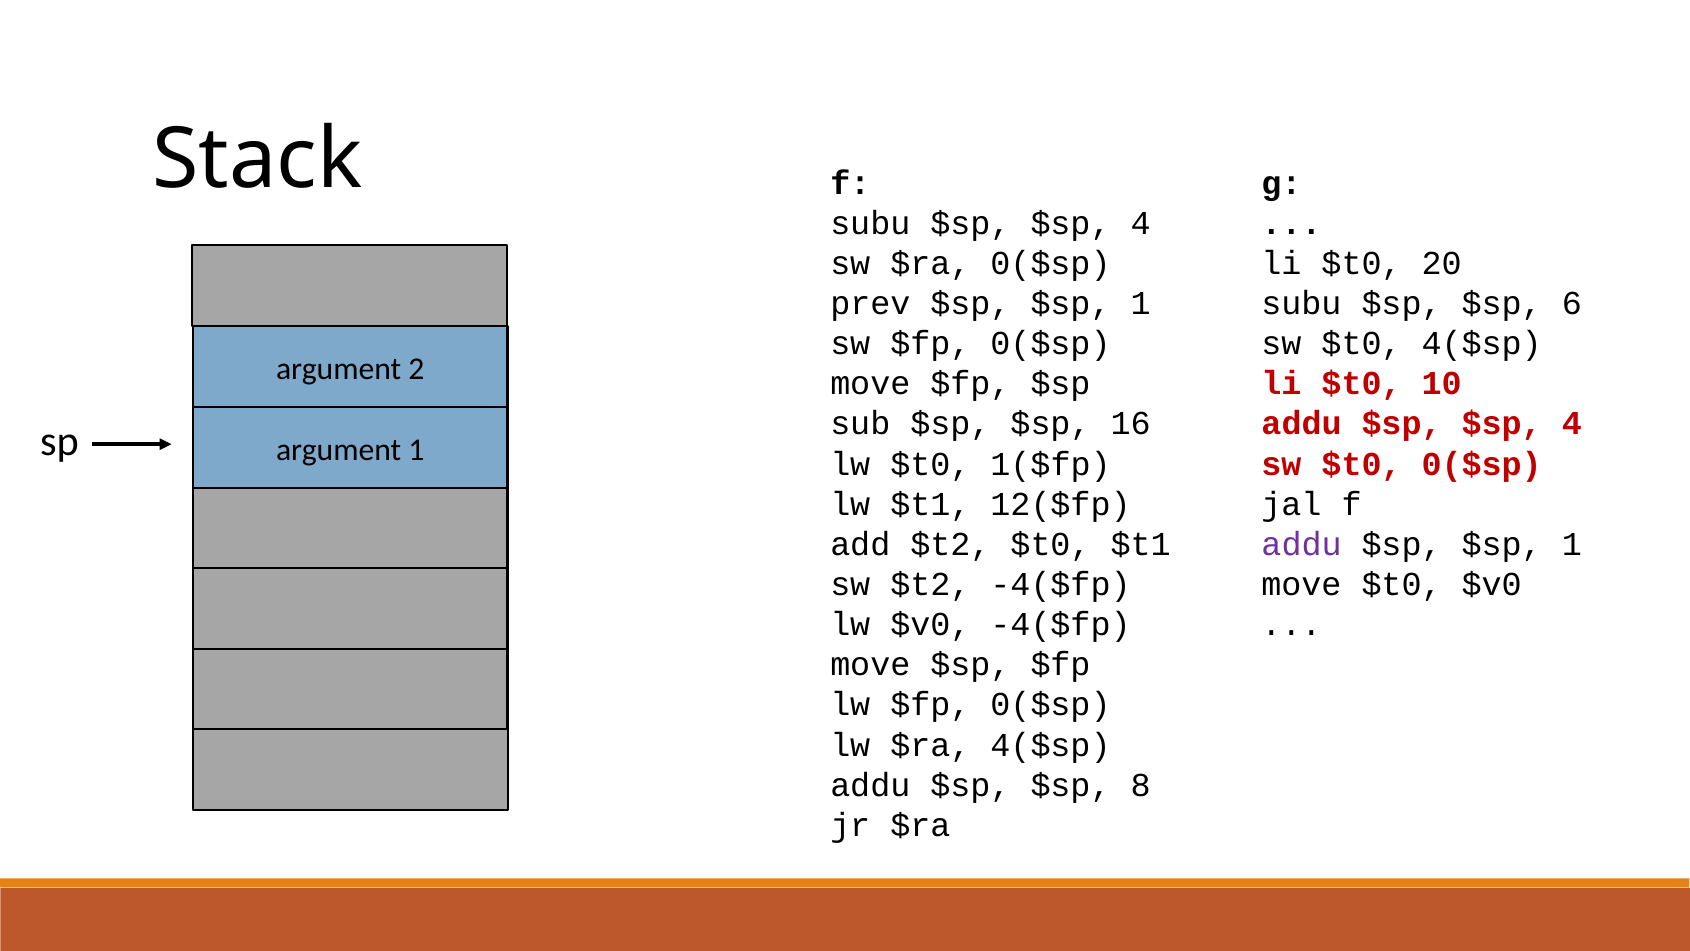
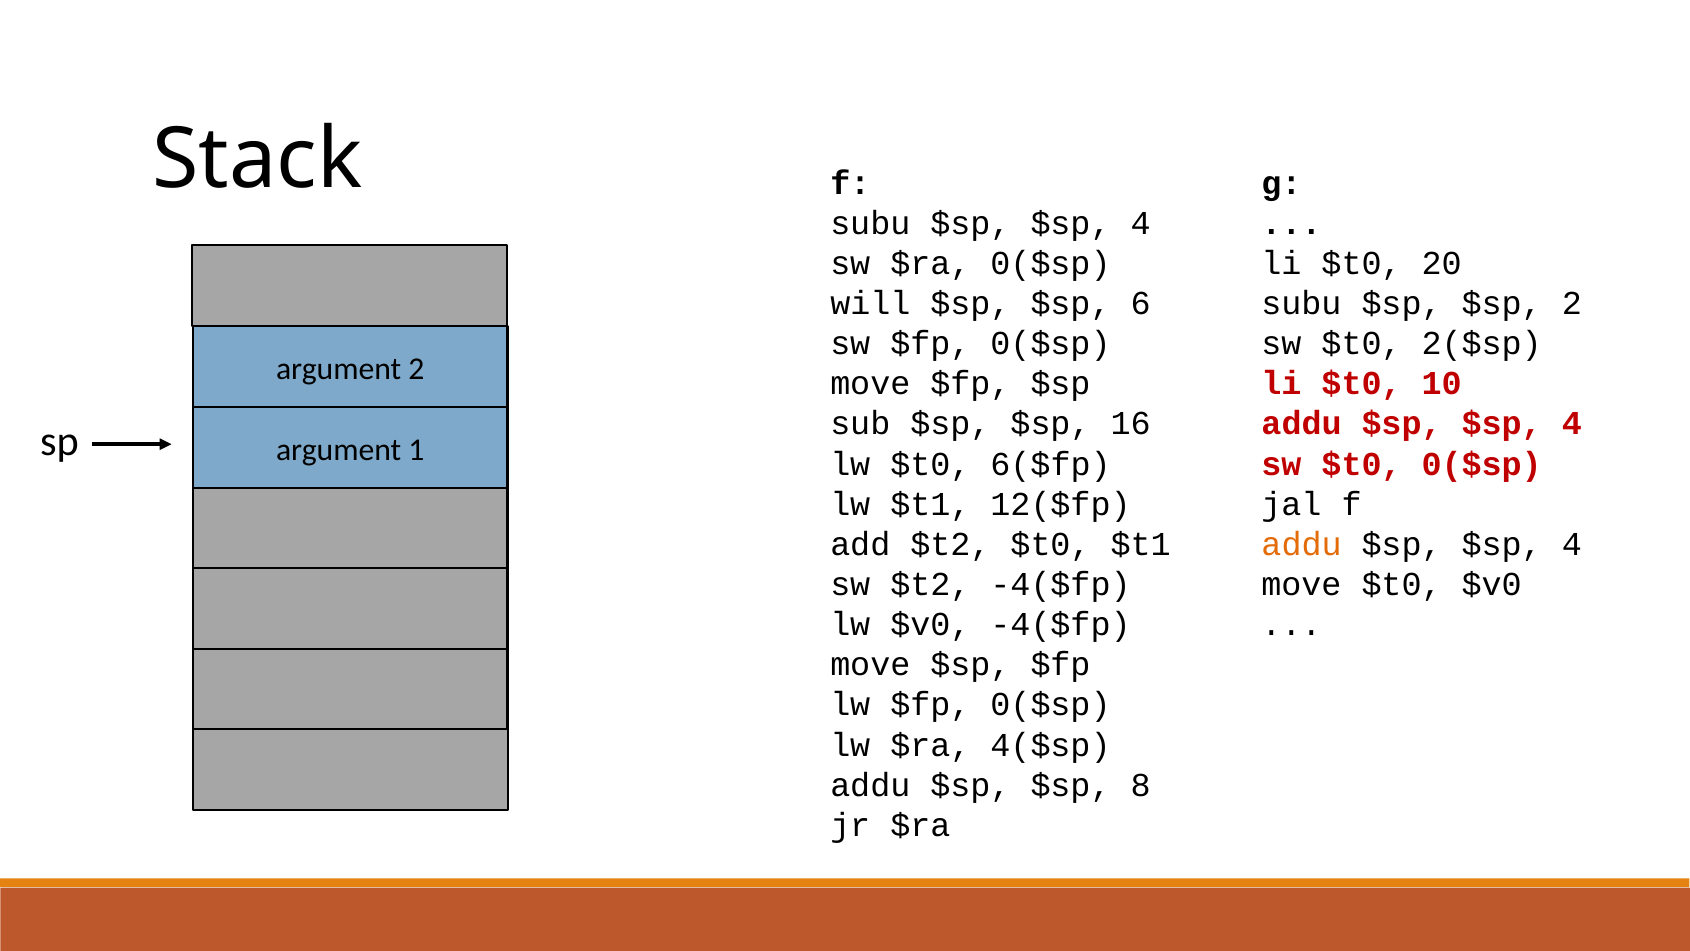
prev: prev -> will (870, 303)
1: 1 -> 6 (1141, 303)
$sp 6: 6 -> 2 (1572, 303)
$t0 4($sp: 4($sp -> 2($sp (1482, 344)
1($fp: 1($fp -> 6($fp (1051, 464)
addu colour: purple -> orange (1302, 544)
1: 1 -> 4 (1572, 544)
